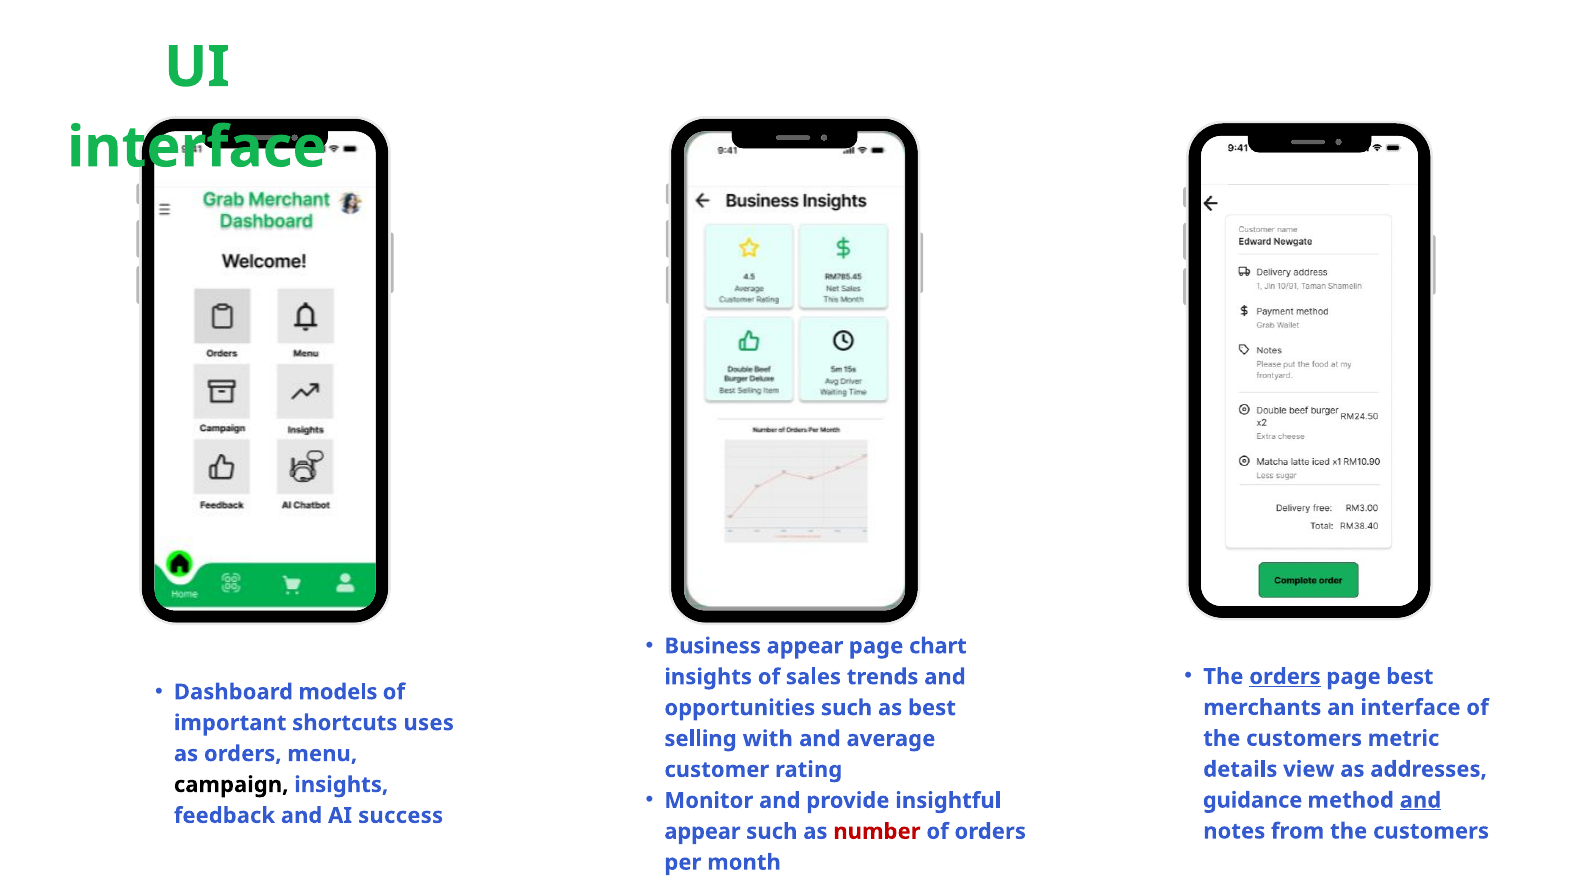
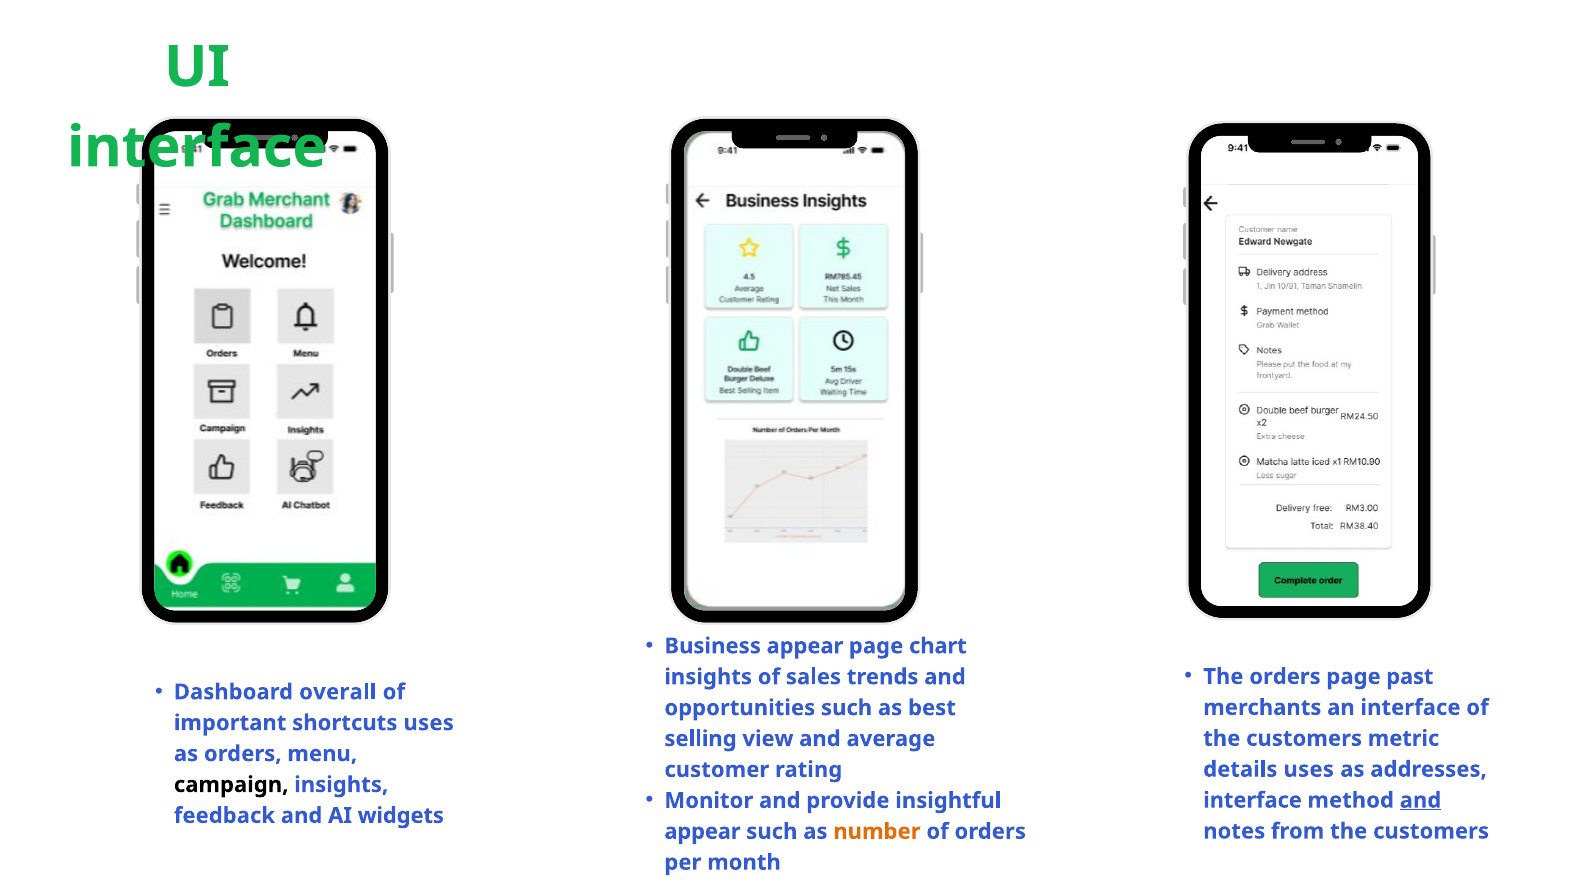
orders underline: present -> none (1285, 677)
page best: best -> past (1410, 677)
models: models -> overall (338, 692)
with: with -> view (768, 739)
details view: view -> uses (1309, 769)
guidance: guidance -> interface (1253, 800)
success: success -> widgets (401, 815)
number colour: red -> orange (877, 831)
